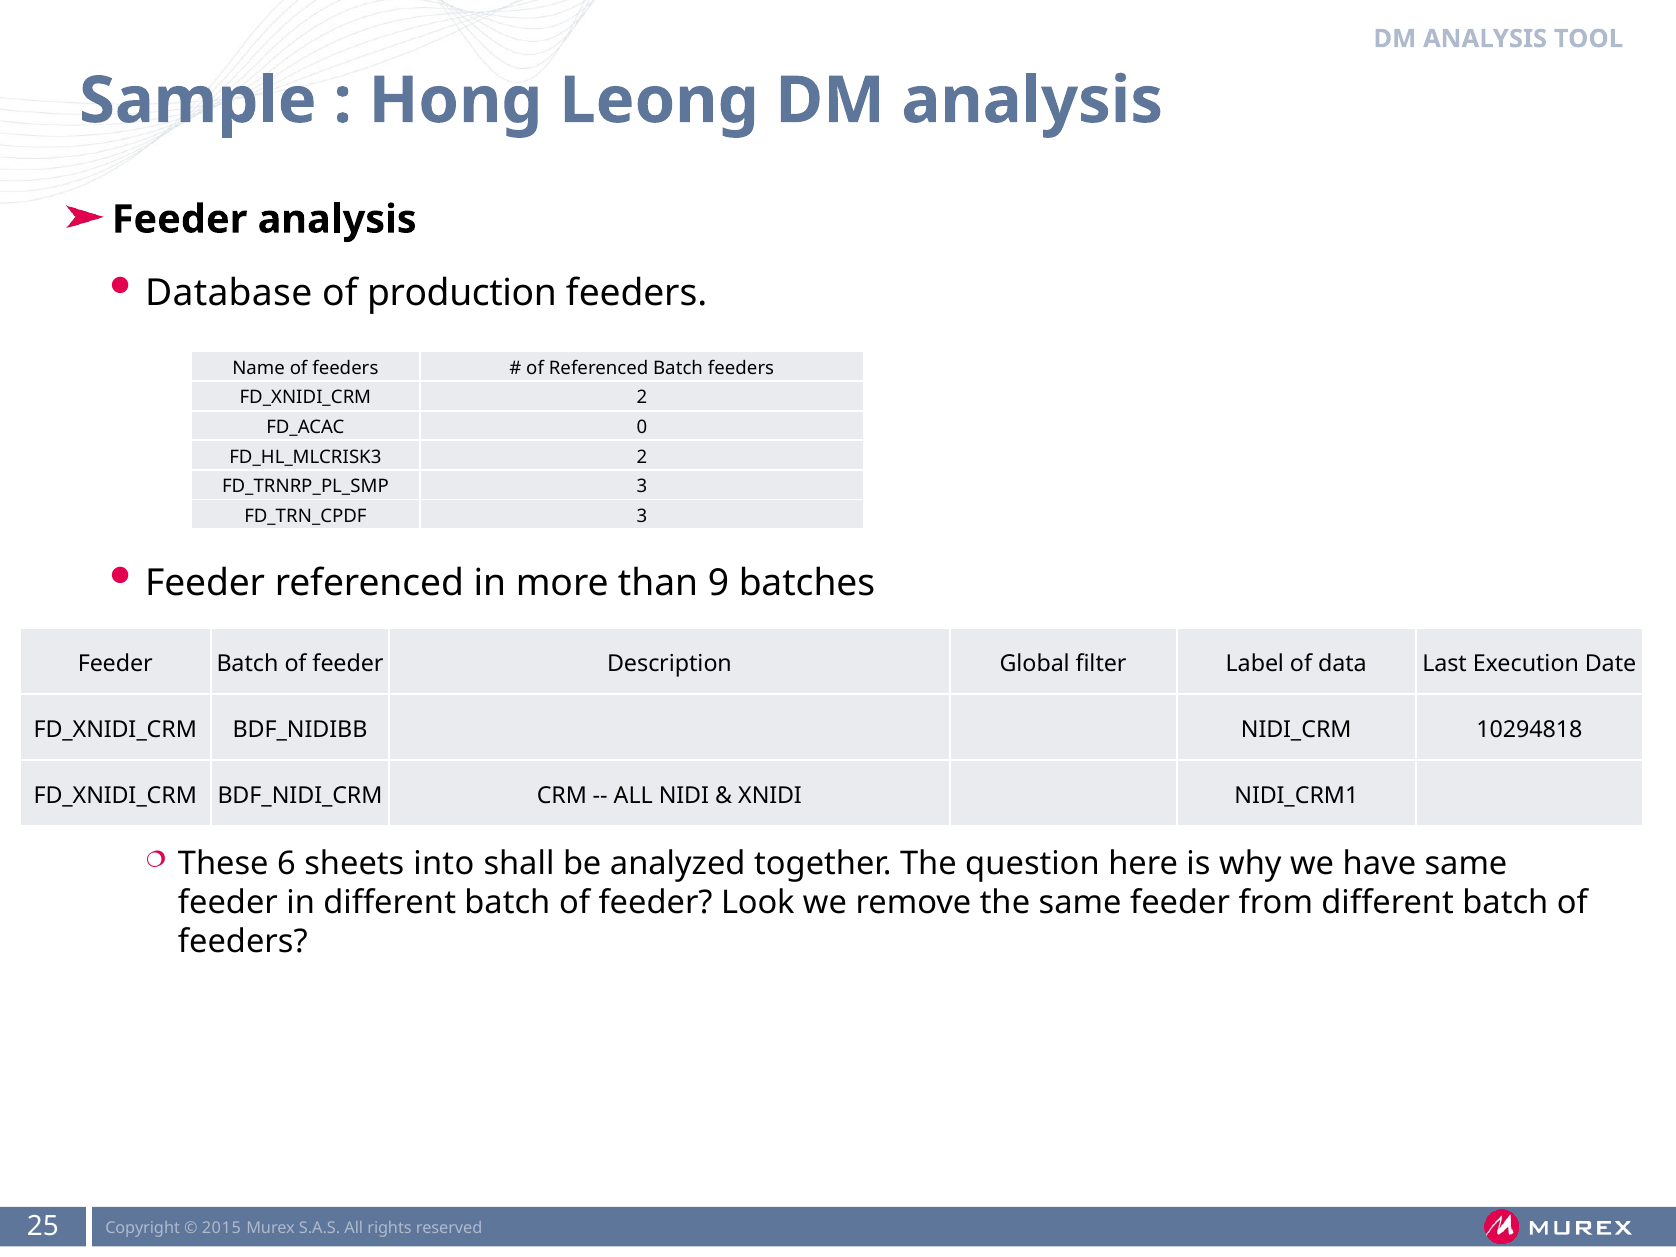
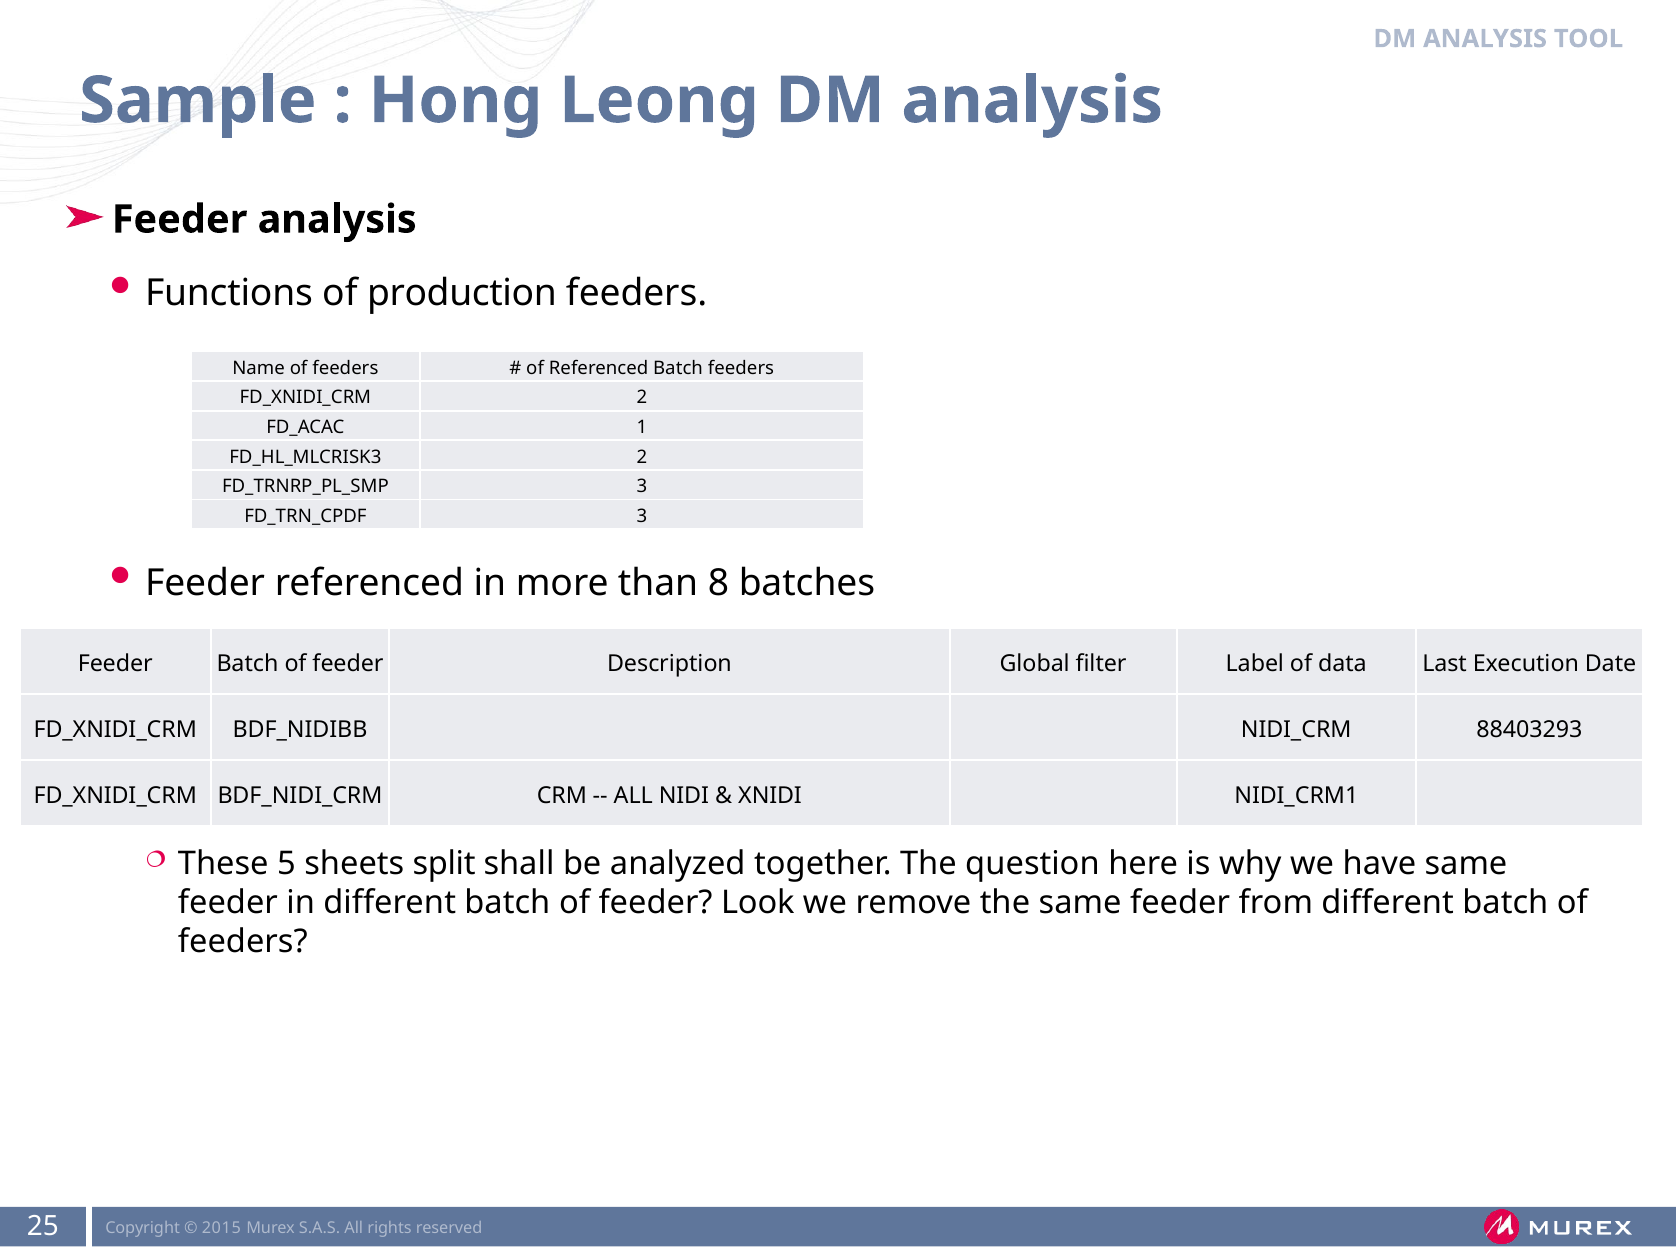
Database: Database -> Functions (229, 293)
0: 0 -> 1 (642, 427)
9: 9 -> 8 (718, 584)
10294818: 10294818 -> 88403293 (1529, 729)
6: 6 -> 5 (286, 864)
into: into -> split (444, 864)
